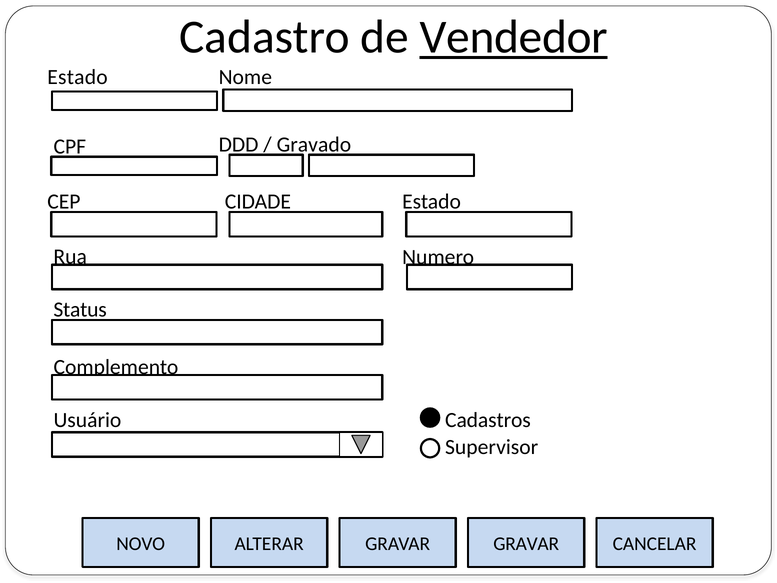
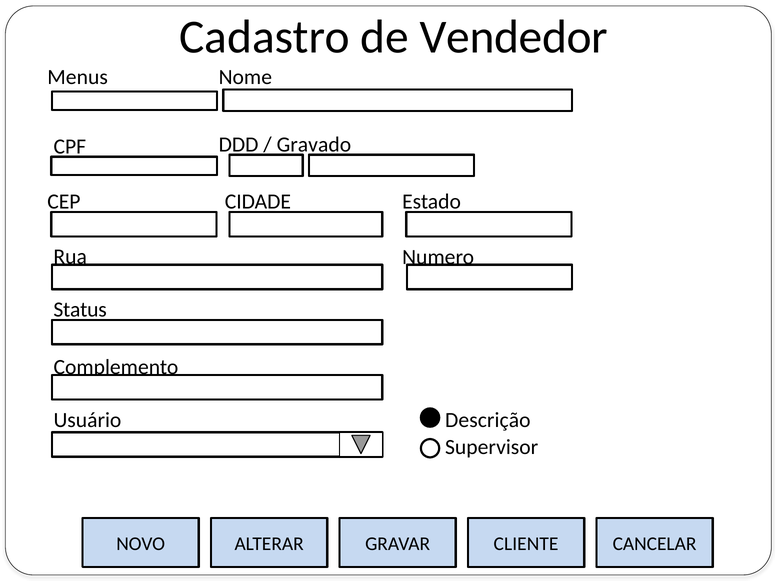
Vendedor underline: present -> none (514, 37)
Estado: Estado -> Menus (78, 77)
Cadastros: Cadastros -> Descrição (488, 420)
GRAVAR GRAVAR: GRAVAR -> CLIENTE (526, 544)
